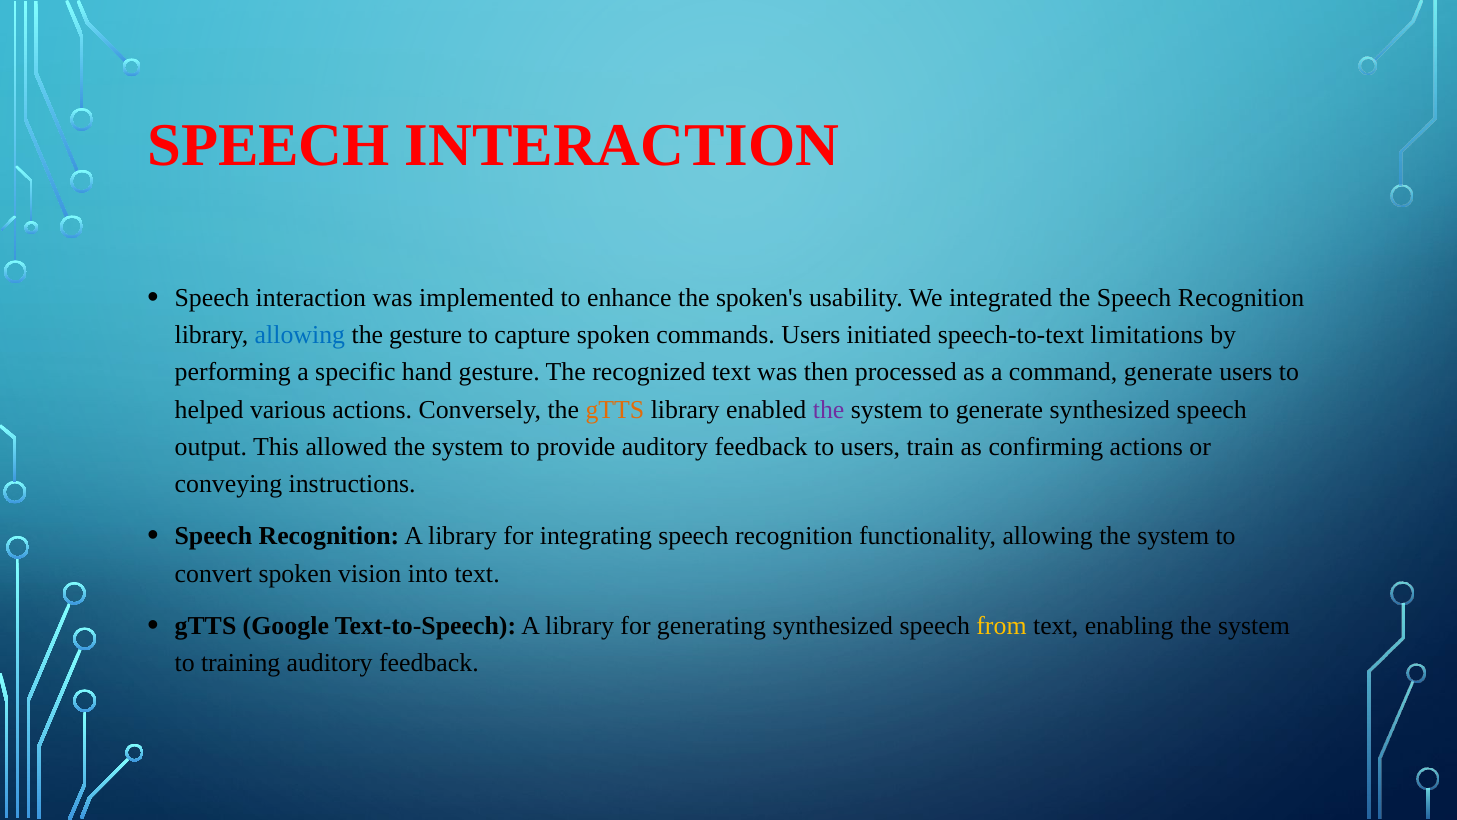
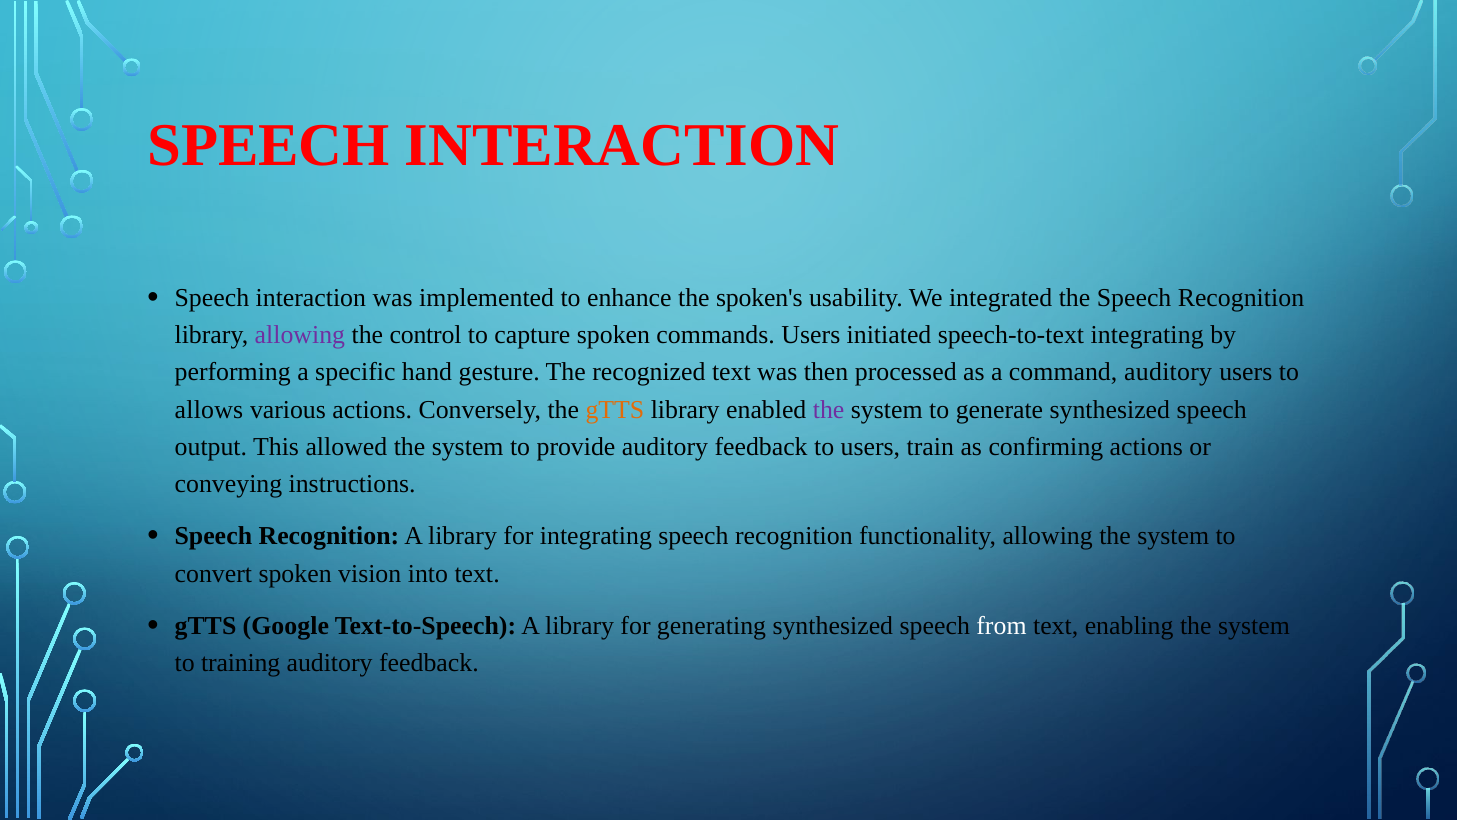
allowing colour: blue -> purple (300, 335)
the gesture: gesture -> control (426, 335)
speech-to-text limitations: limitations -> integrating (1147, 335)
command generate: generate -> auditory (1168, 372)
helped: helped -> allows (209, 409)
from colour: yellow -> white (1001, 626)
